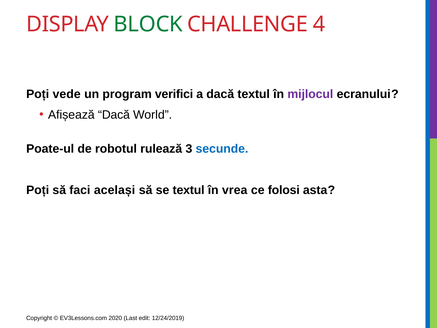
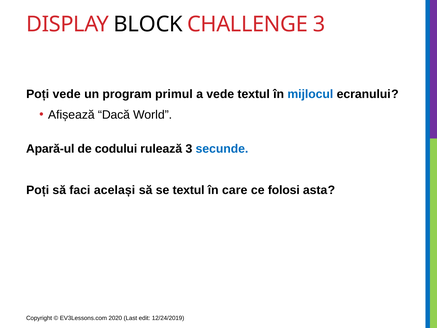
BLOCK colour: green -> black (148, 24)
CHALLENGE 4: 4 -> 3 (319, 24)
verifici: verifici -> primul (174, 94)
a dacă: dacă -> vede (220, 94)
mijlocul colour: purple -> blue (310, 94)
Poate-ul: Poate-ul -> Apară-ul (50, 149)
robotul: robotul -> codului (116, 149)
vrea: vrea -> care (235, 190)
